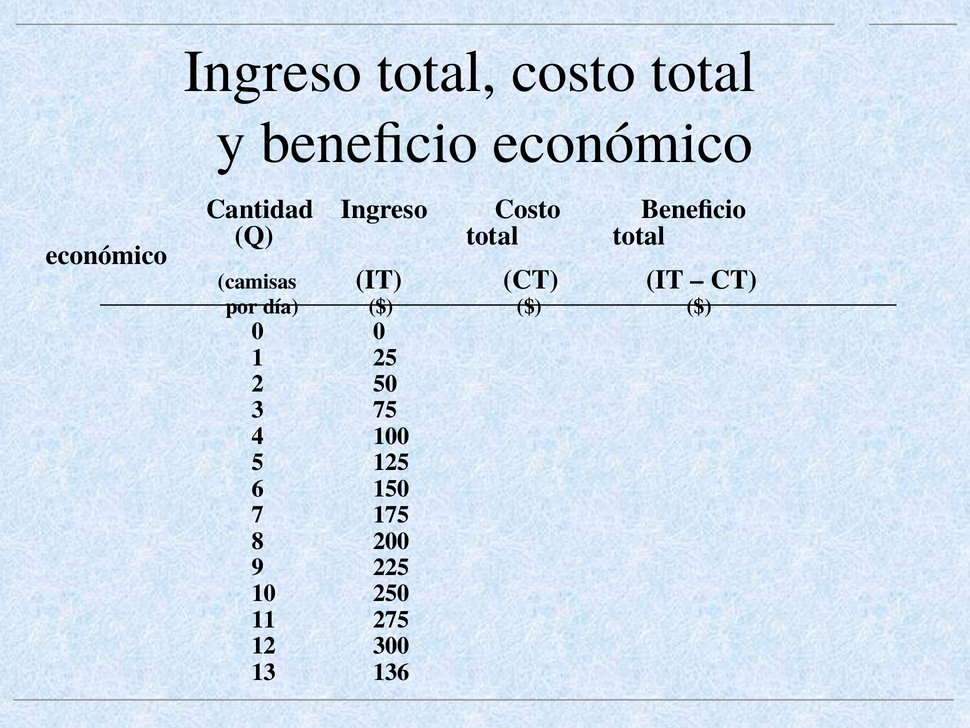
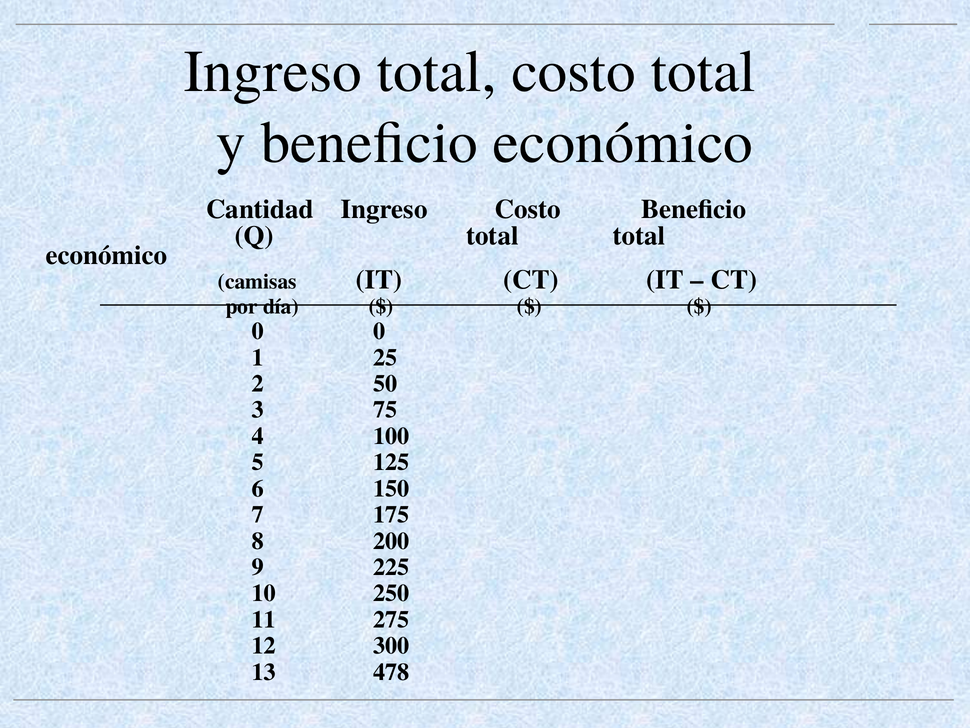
136: 136 -> 478 (391, 672)
